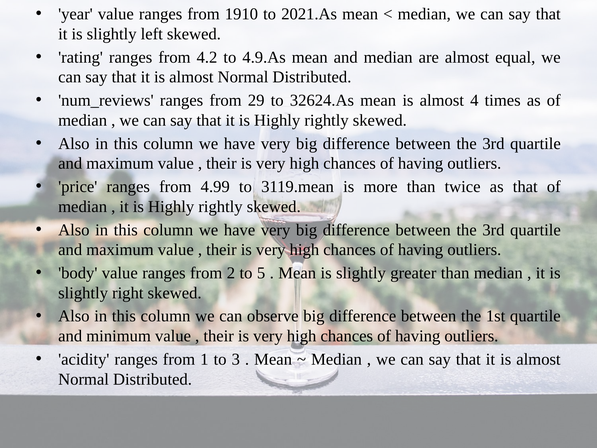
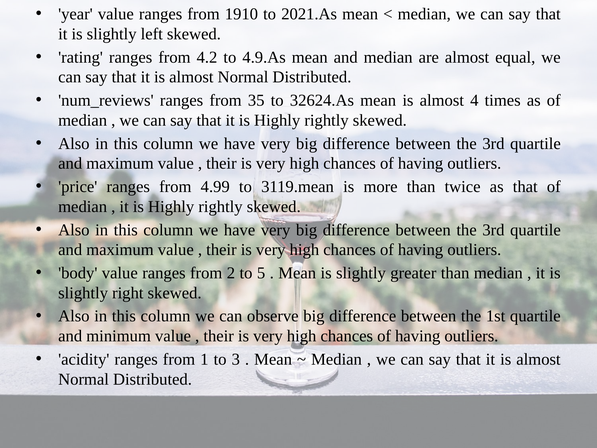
29: 29 -> 35 (256, 100)
